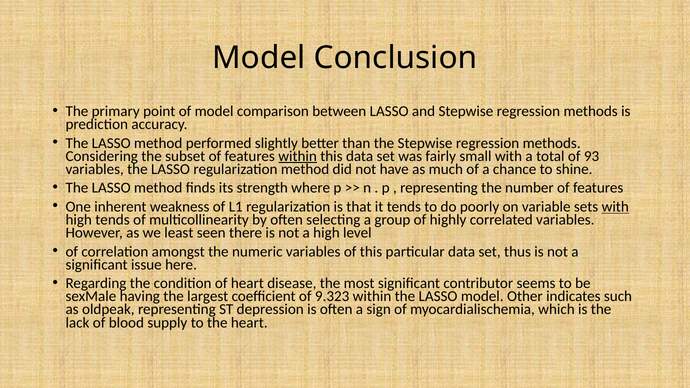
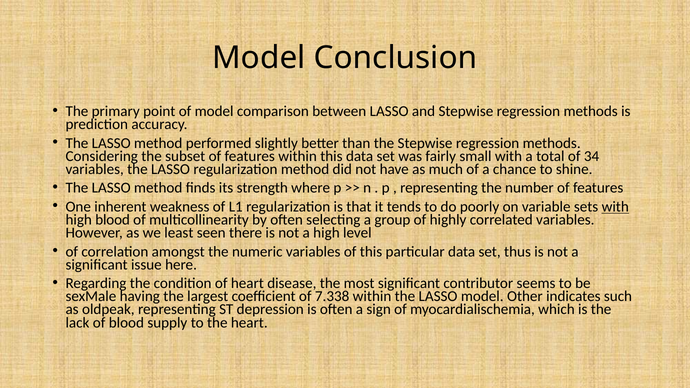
within underline: present -> none (298, 156)
93: 93 -> 34 (592, 156)
high tends: tends -> blood (113, 220)
9.323: 9.323 -> 7.338 (332, 297)
